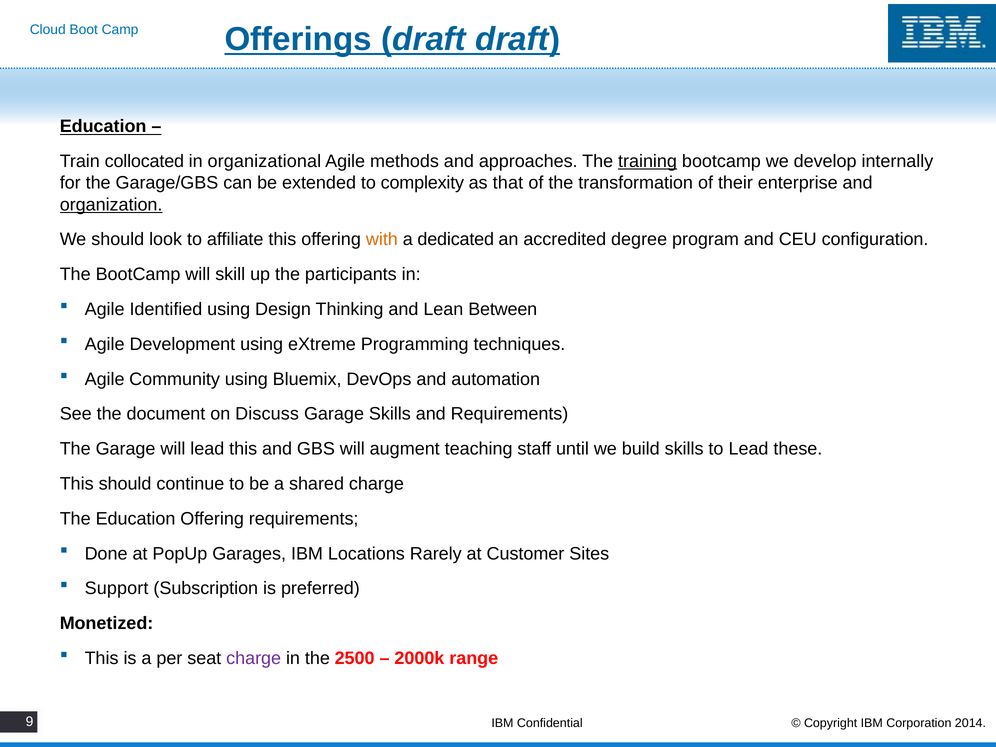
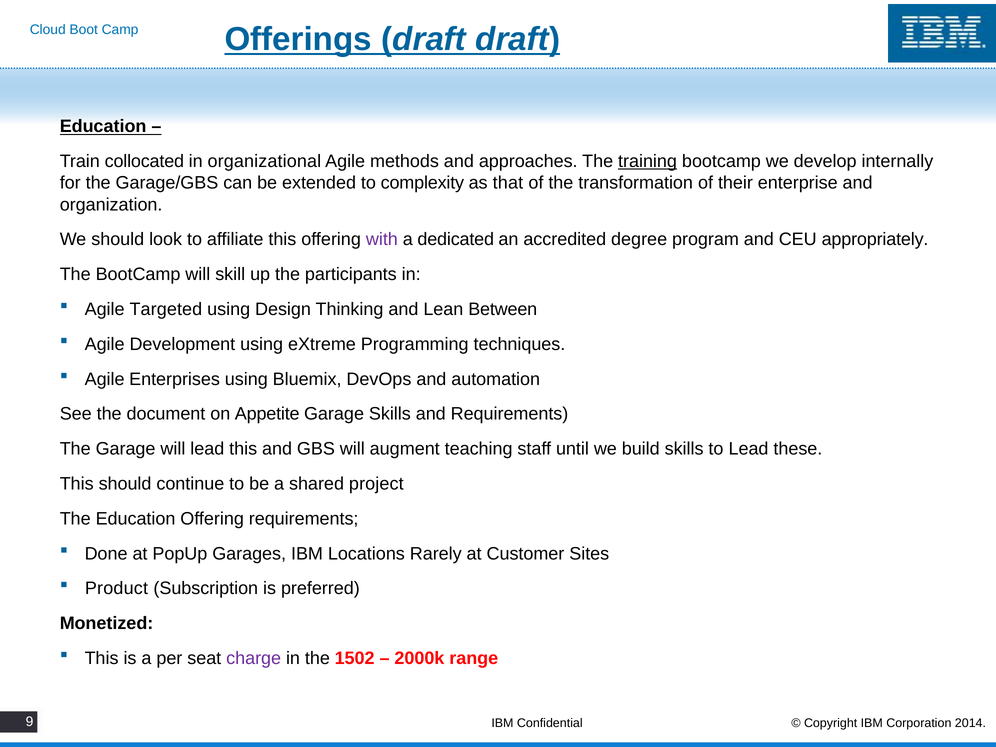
organization underline: present -> none (111, 205)
with colour: orange -> purple (382, 239)
configuration: configuration -> appropriately (875, 239)
Identified: Identified -> Targeted (166, 309)
Community: Community -> Enterprises (175, 379)
Discuss: Discuss -> Appetite (267, 414)
shared charge: charge -> project (376, 484)
Support: Support -> Product (116, 588)
2500: 2500 -> 1502 (355, 658)
